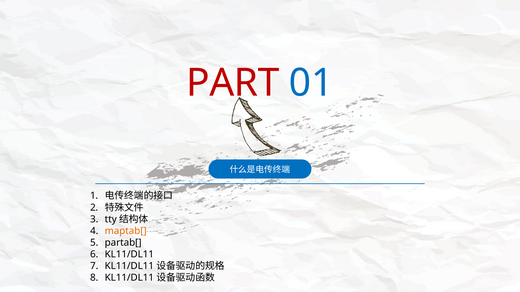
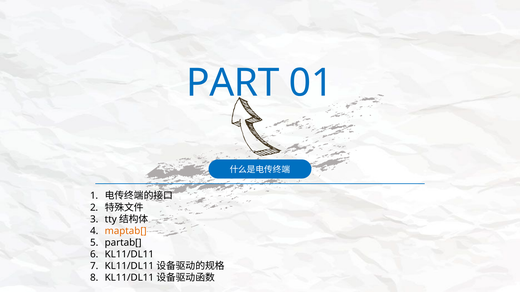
PART colour: red -> blue (233, 83)
